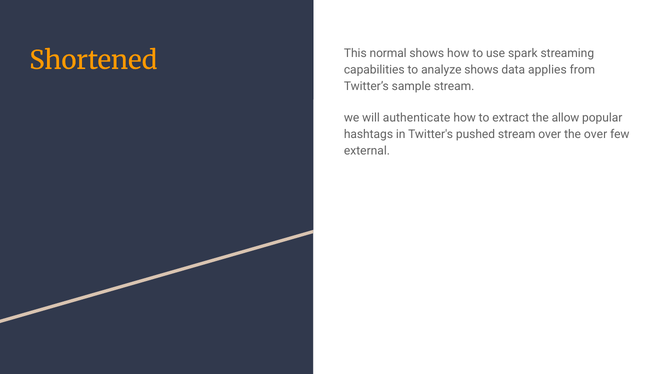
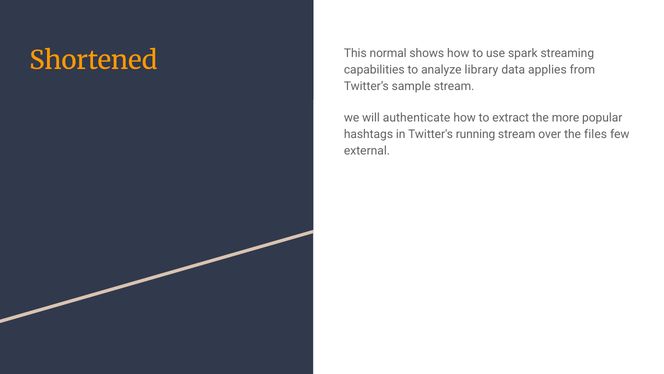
analyze shows: shows -> library (481, 70)
allow: allow -> more (566, 118)
pushed: pushed -> running (476, 134)
the over: over -> files (596, 134)
